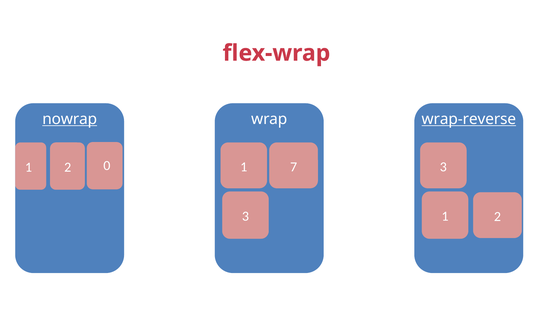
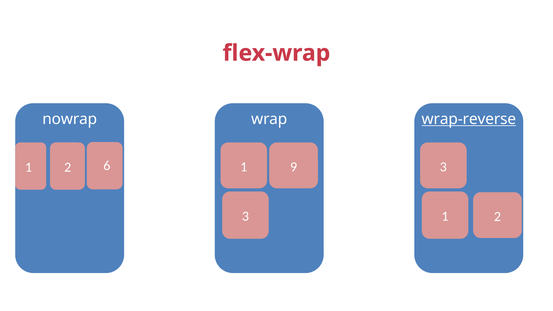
nowrap underline: present -> none (70, 119)
7: 7 -> 9 (294, 167)
0: 0 -> 6 (107, 166)
